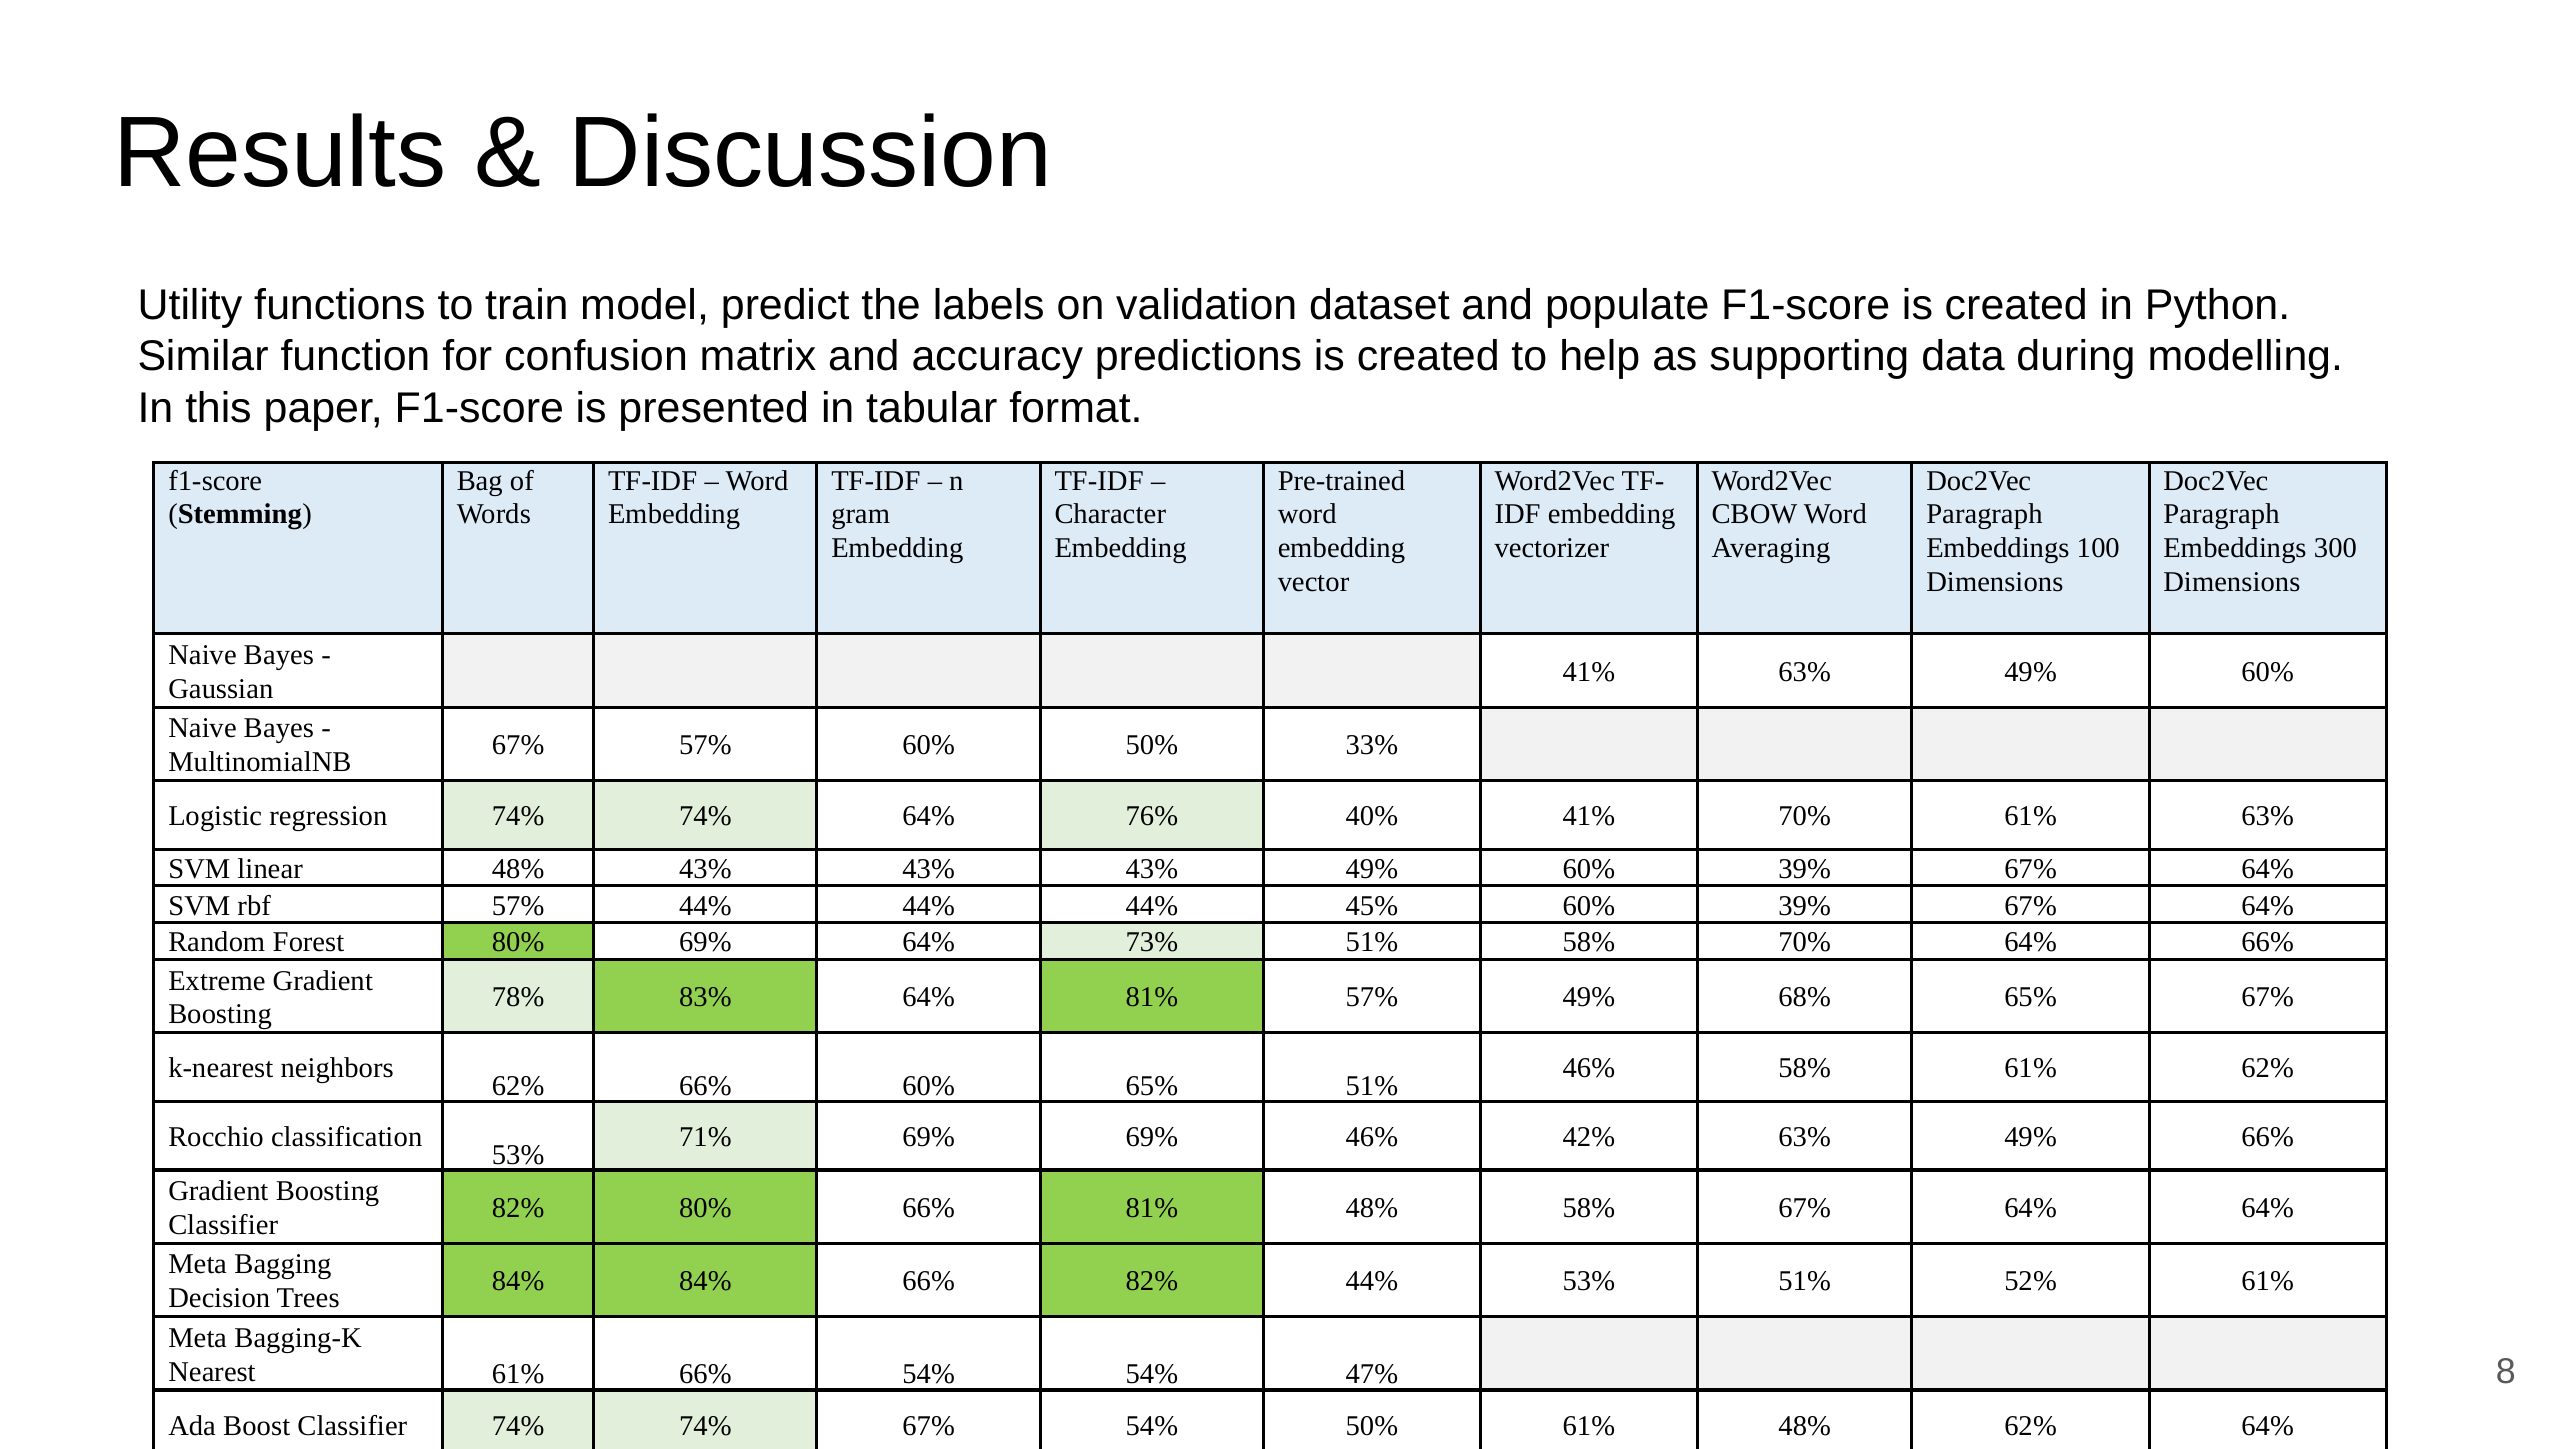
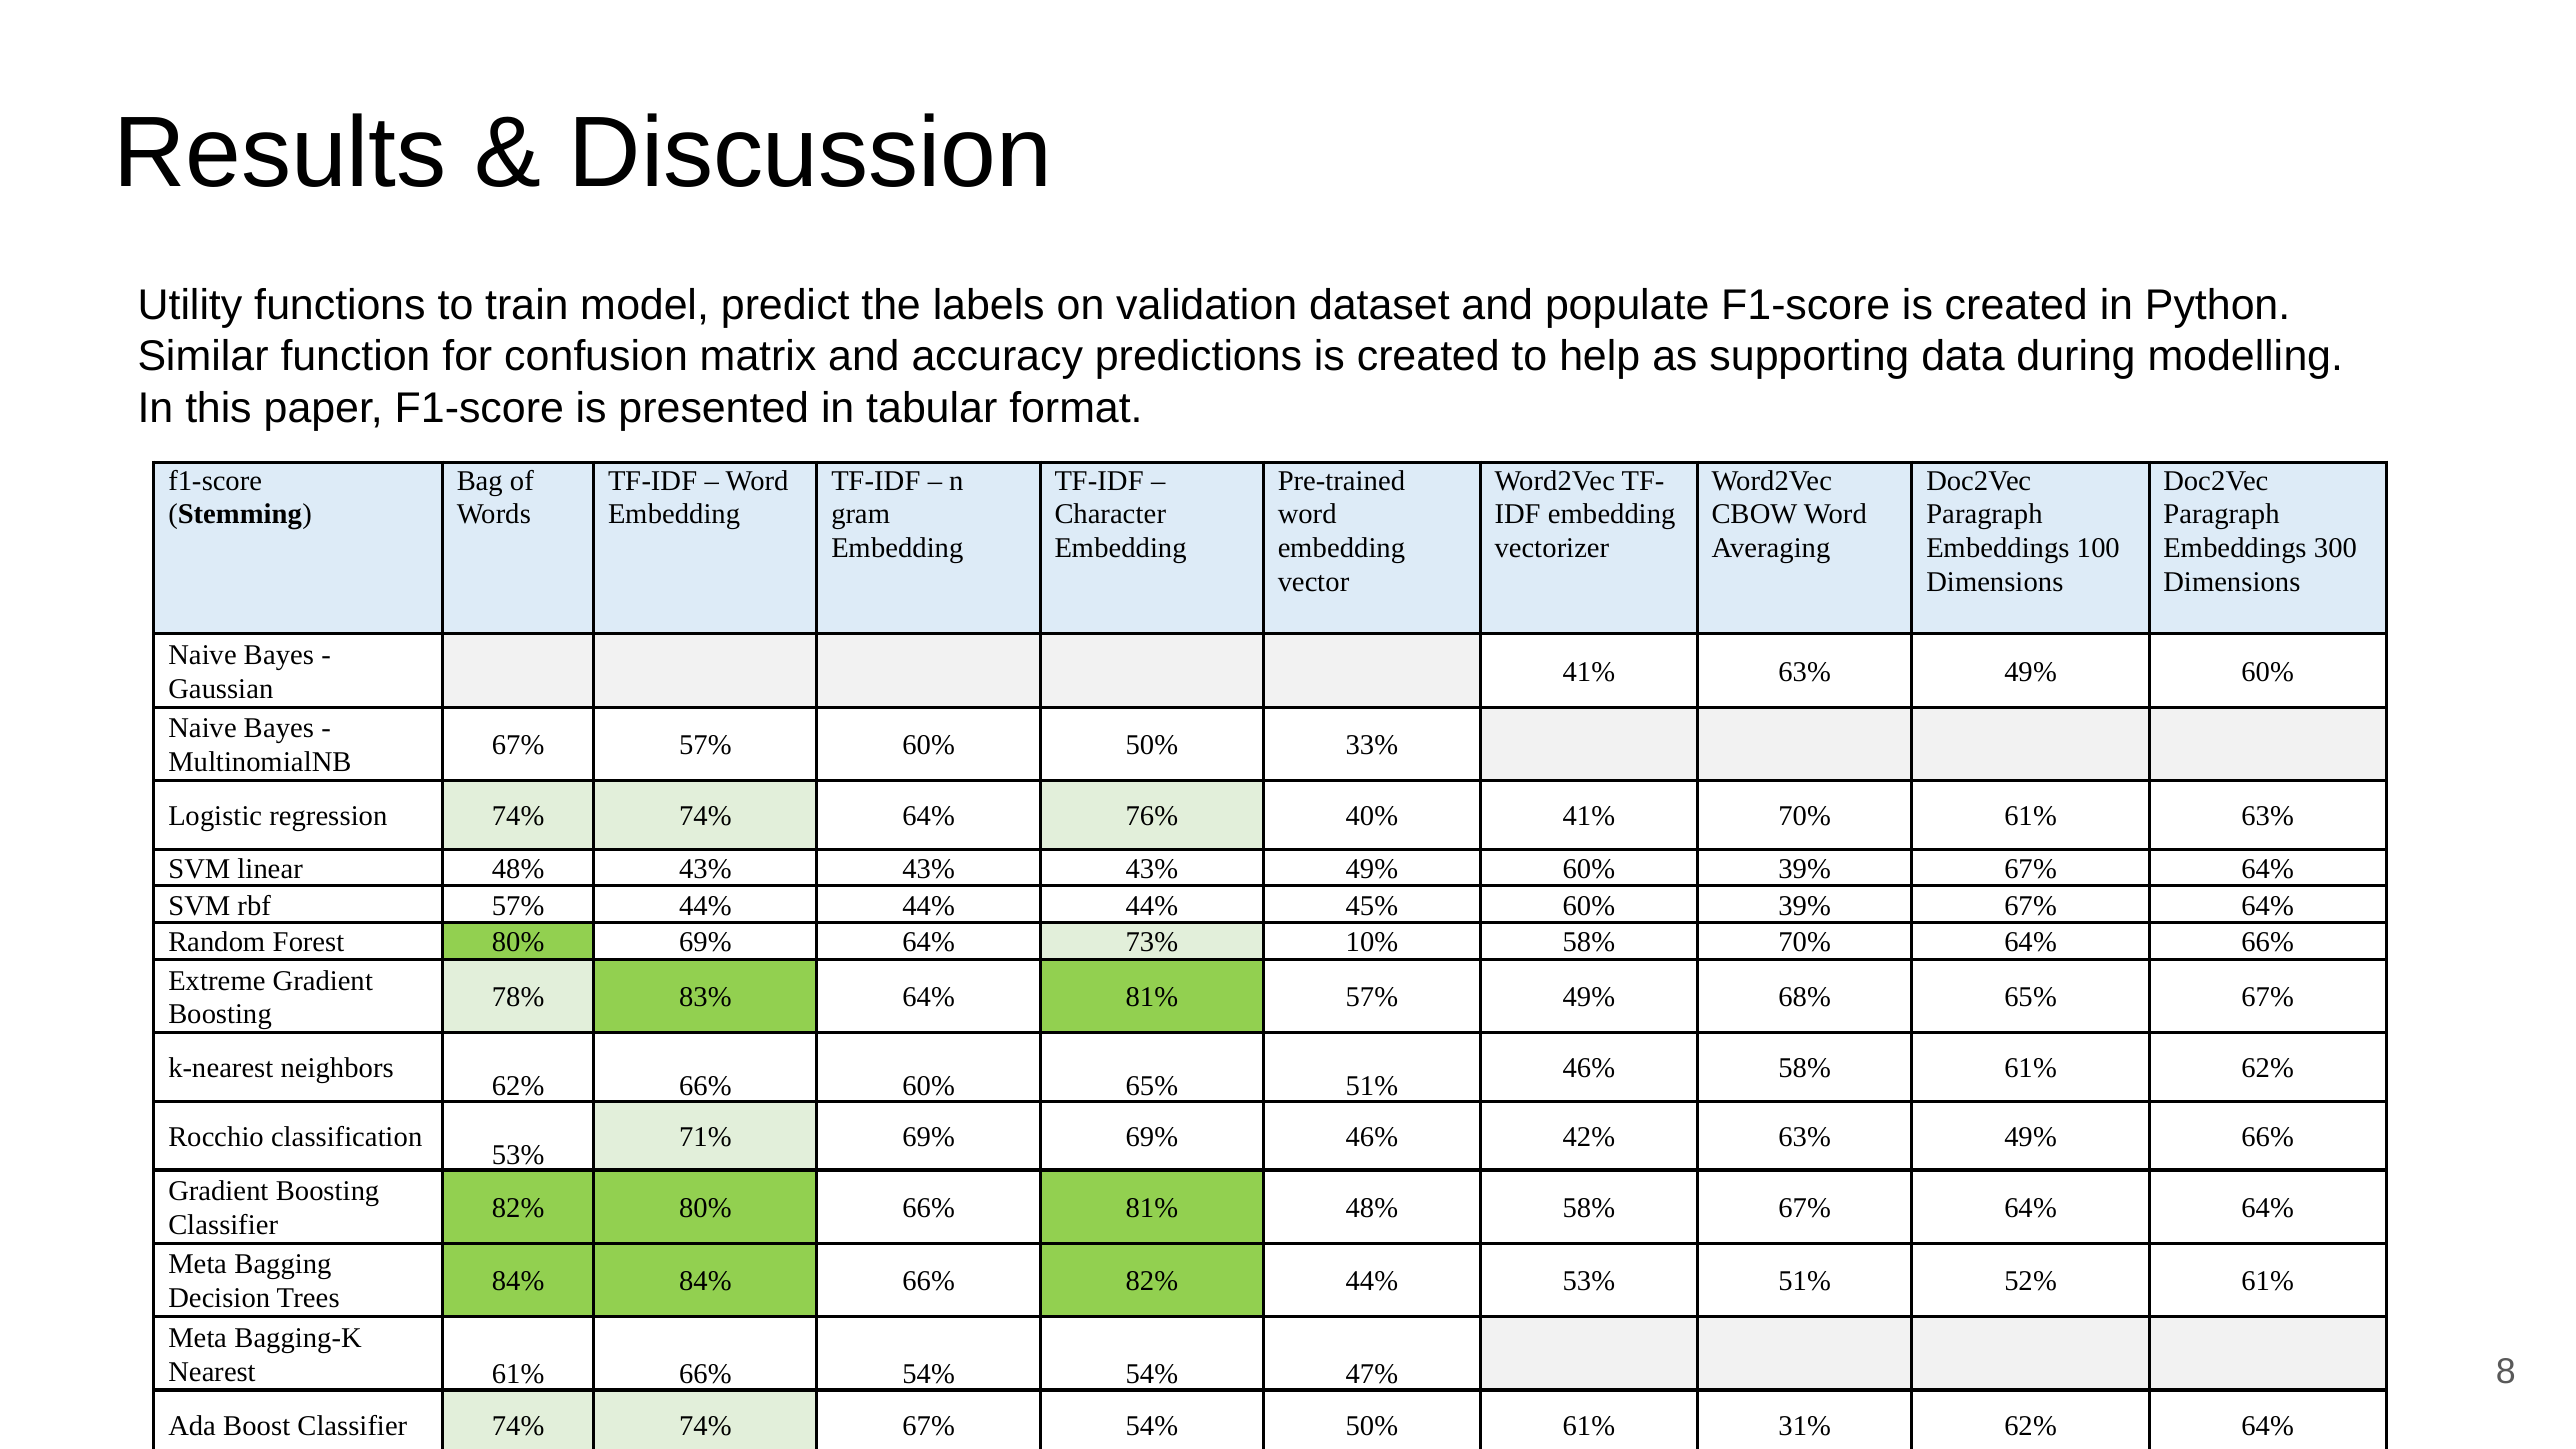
73% 51%: 51% -> 10% (1372, 943)
61% 48%: 48% -> 31% (1805, 1426)
